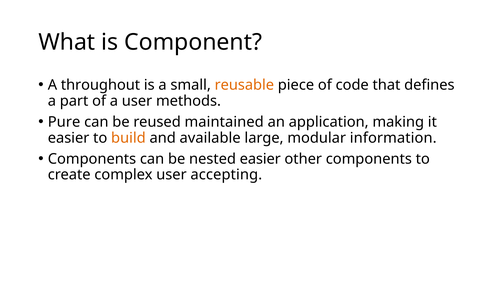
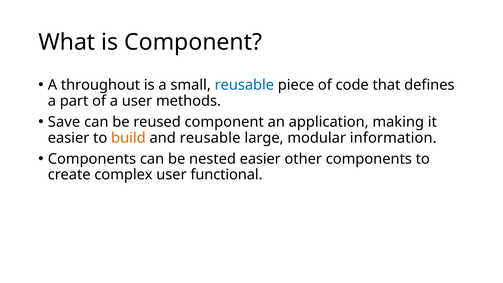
reusable colour: orange -> blue (244, 85)
Pure: Pure -> Save (64, 122)
reused maintained: maintained -> component (224, 122)
and available: available -> reusable (210, 138)
accepting: accepting -> functional (226, 175)
